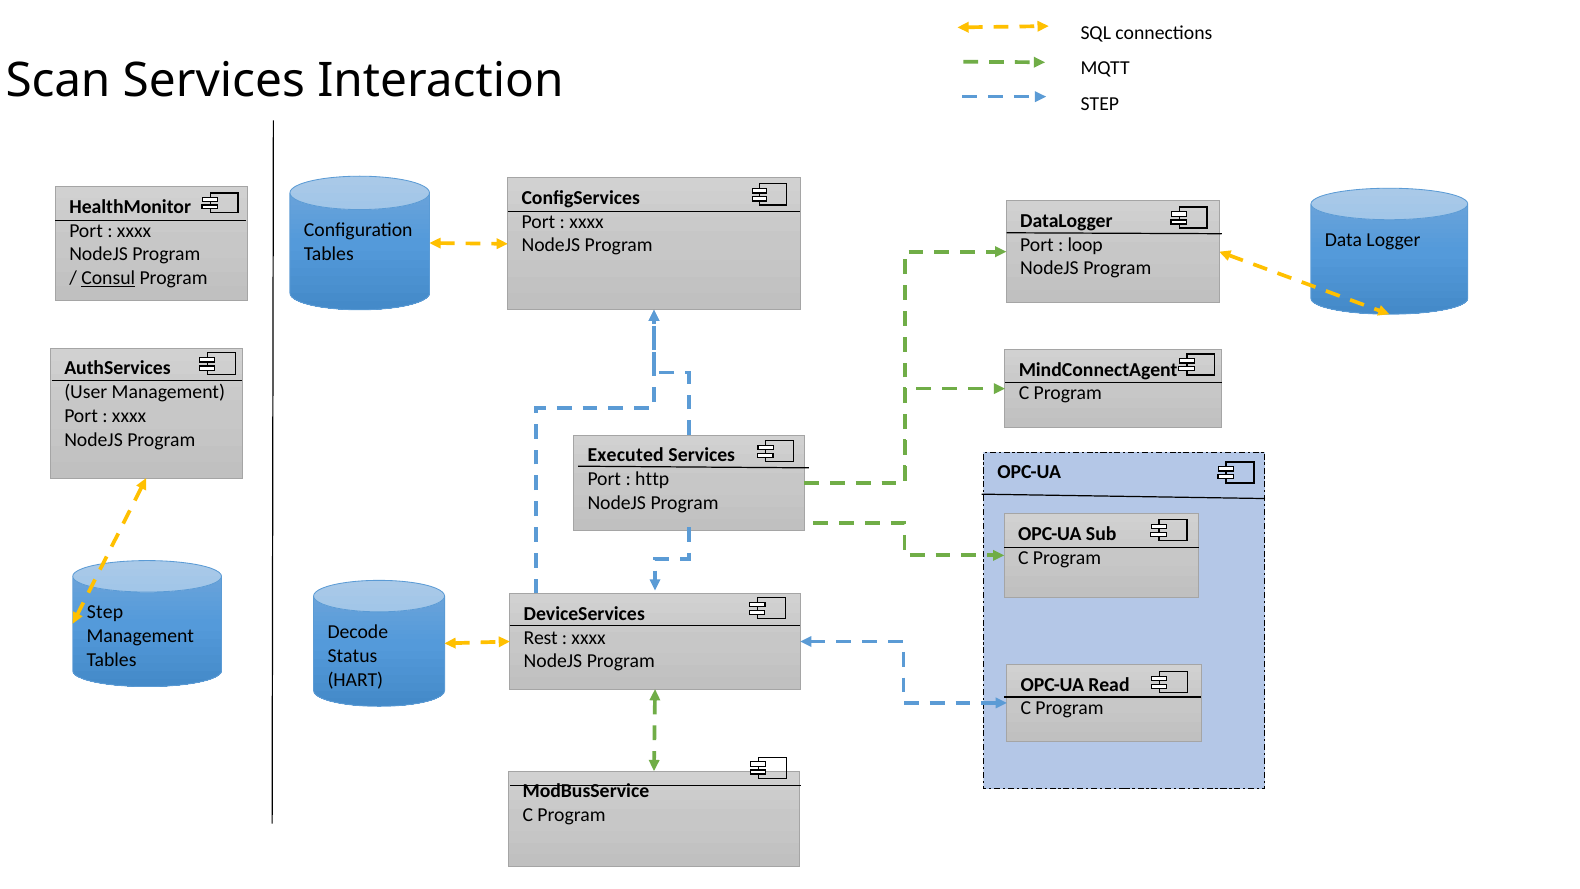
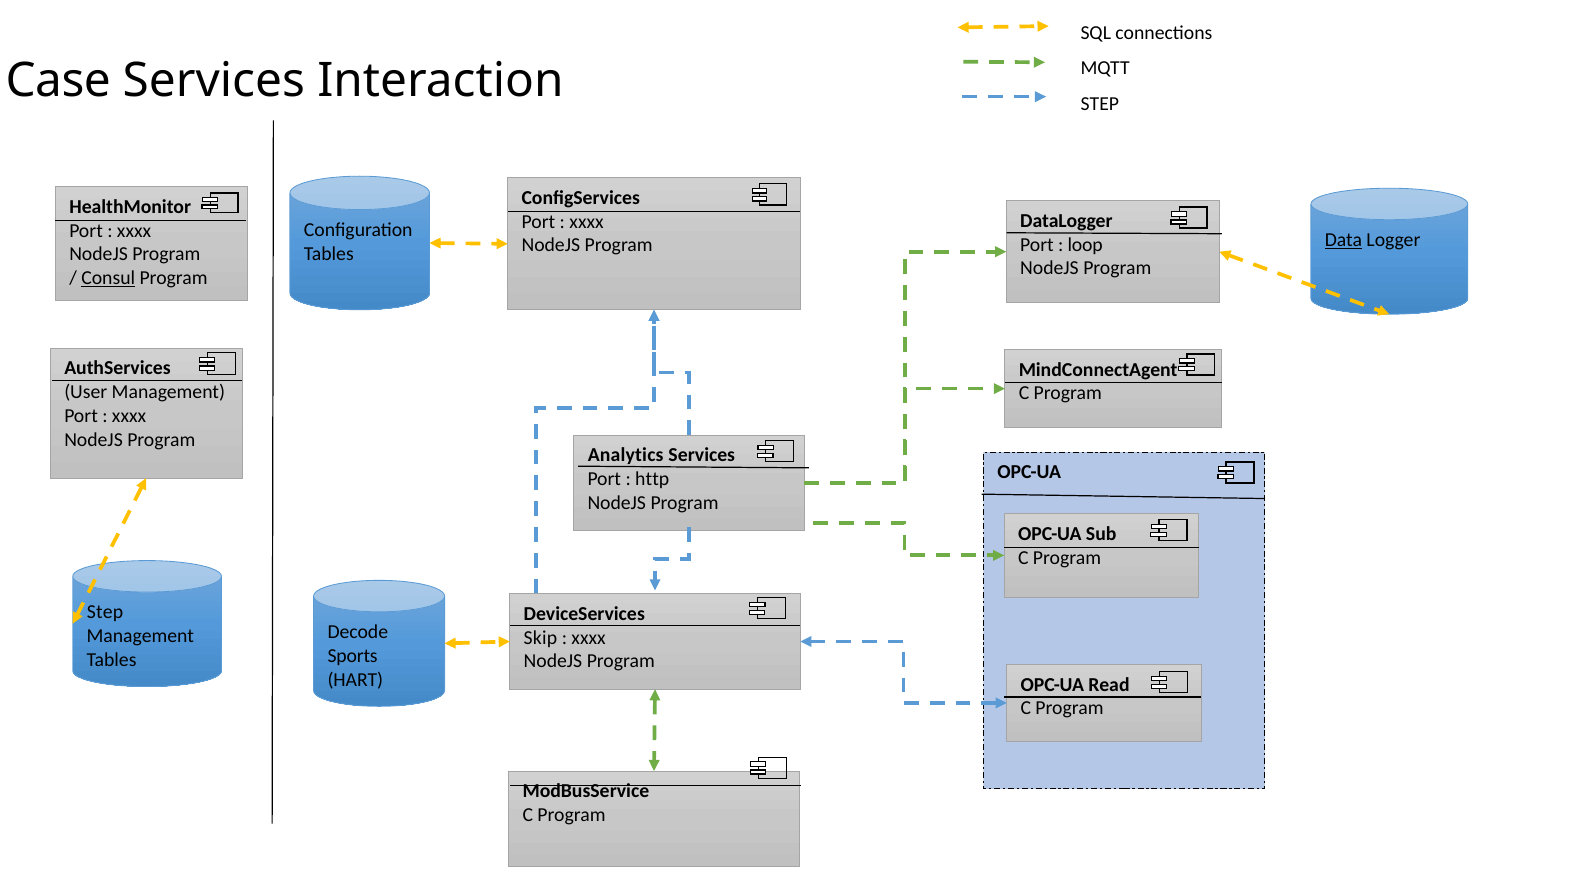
Scan: Scan -> Case (58, 80)
Data underline: none -> present (1344, 240)
Executed: Executed -> Analytics (626, 455)
Rest: Rest -> Skip (540, 638)
Status: Status -> Sports (353, 656)
